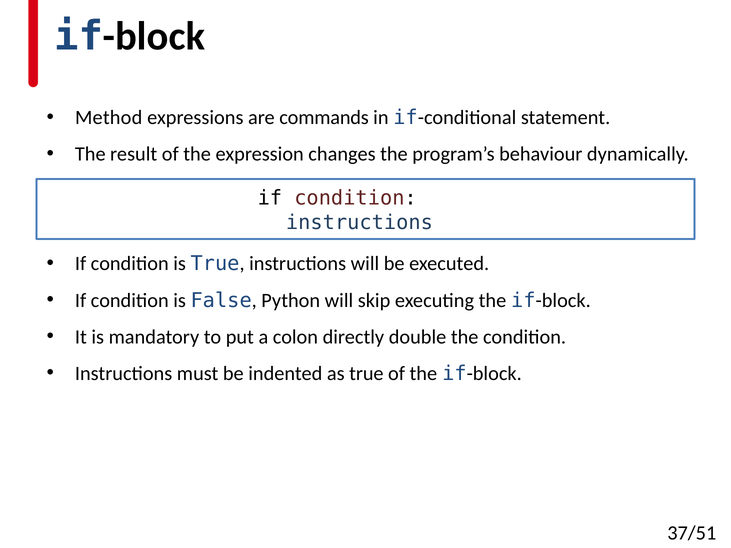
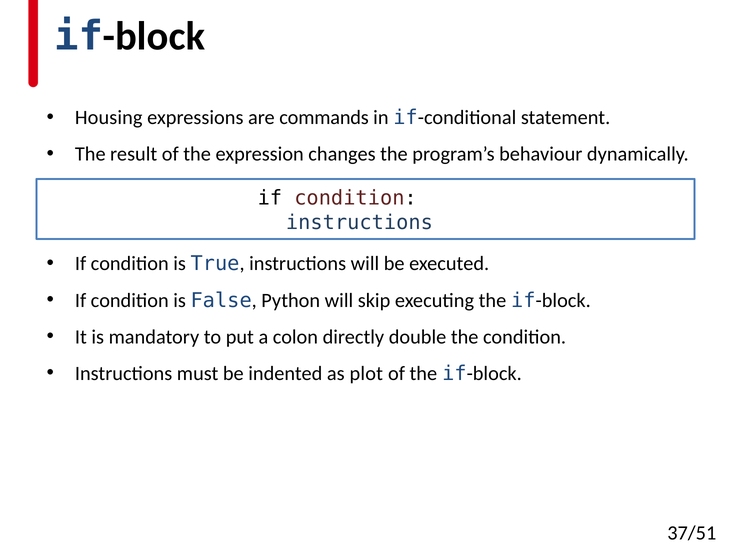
Method: Method -> Housing (109, 118)
as true: true -> plot (366, 374)
